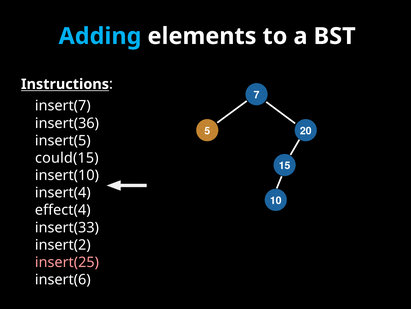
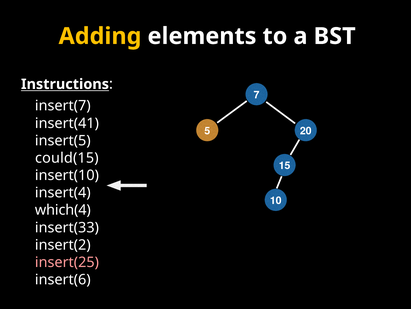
Adding colour: light blue -> yellow (100, 36)
insert(36: insert(36 -> insert(41 (67, 123)
effect(4: effect(4 -> which(4 (63, 210)
